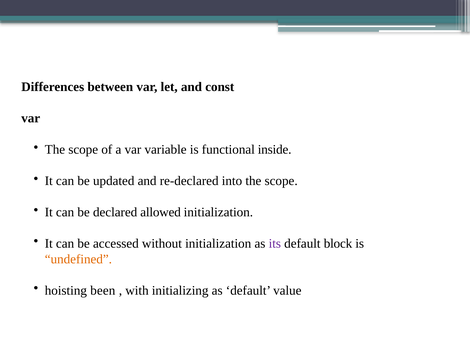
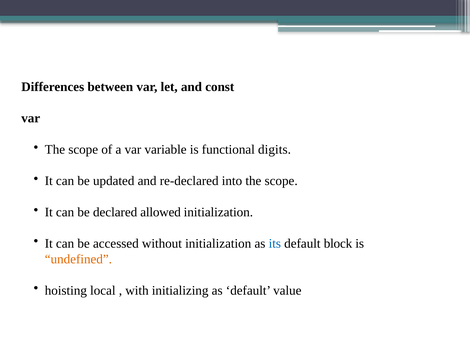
inside: inside -> digits (275, 150)
its colour: purple -> blue (275, 244)
been: been -> local (103, 291)
